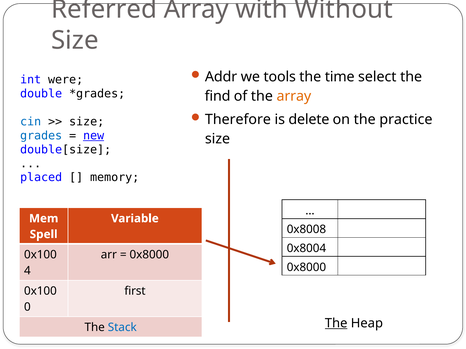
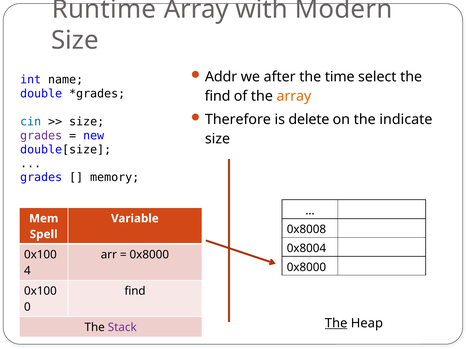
Referred: Referred -> Runtime (104, 9)
Without: Without -> Modern (344, 9)
tools: tools -> after (280, 77)
were: were -> name (66, 80)
practice: practice -> indicate (406, 120)
grades colour: blue -> purple (41, 136)
new underline: present -> none (94, 136)
placed: placed -> grades (41, 178)
first: first -> find (135, 292)
Stack colour: blue -> purple (122, 328)
